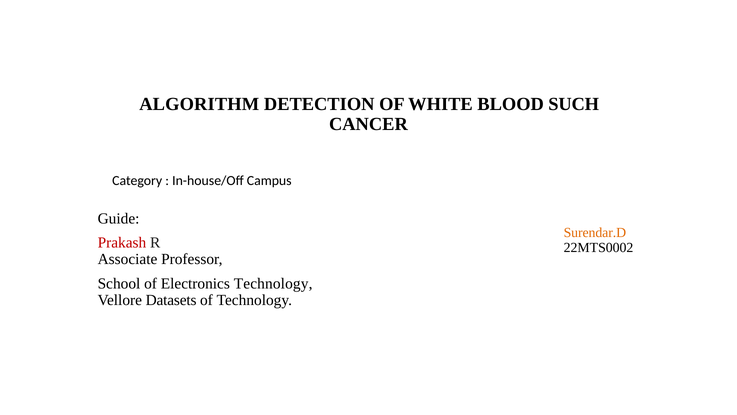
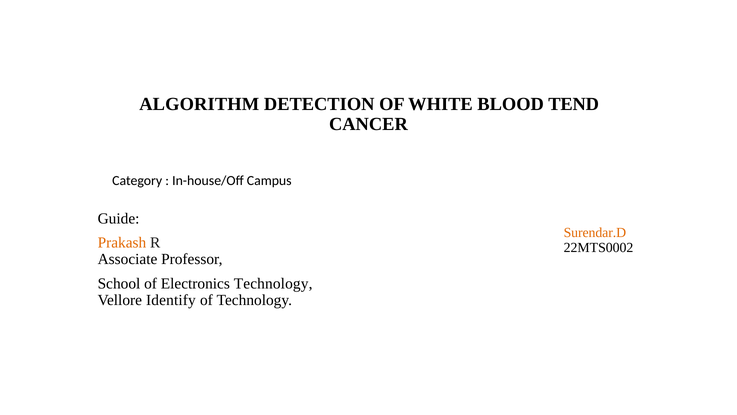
SUCH: SUCH -> TEND (574, 104)
Prakash colour: red -> orange (122, 242)
Datasets: Datasets -> Identify (171, 300)
